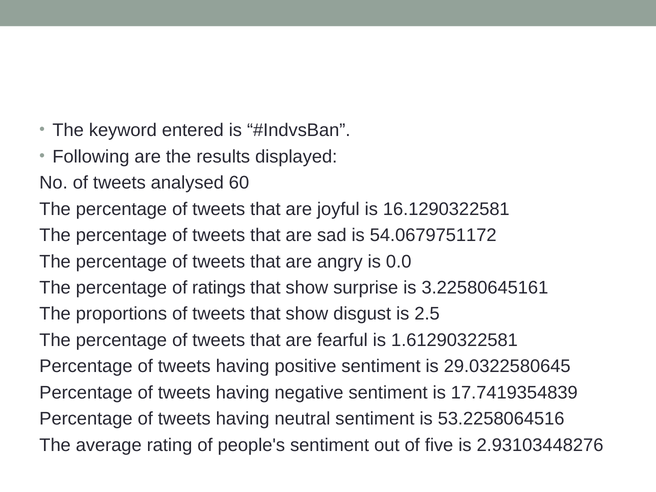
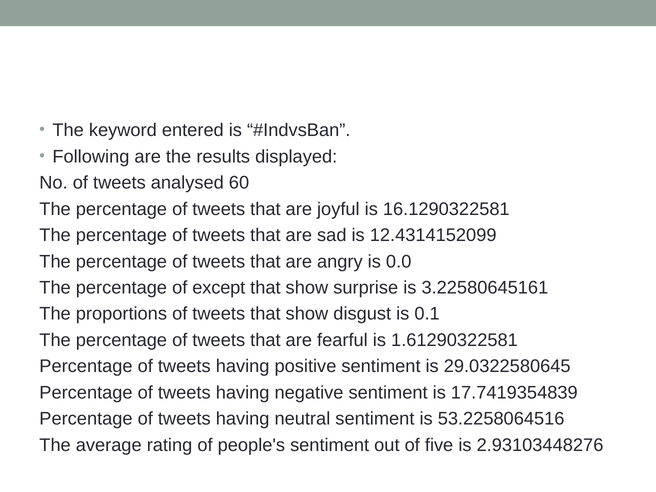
54.0679751172: 54.0679751172 -> 12.4314152099 (433, 235)
ratings: ratings -> except (219, 288)
2.5: 2.5 -> 0.1 (427, 314)
